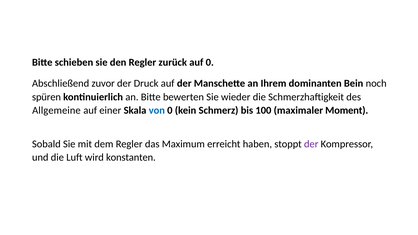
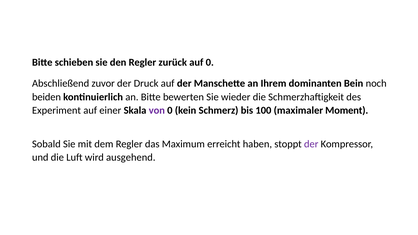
spüren: spüren -> beiden (46, 97)
Allgemeine: Allgemeine -> Experiment (56, 110)
von colour: blue -> purple (157, 110)
konstanten: konstanten -> ausgehend (131, 158)
